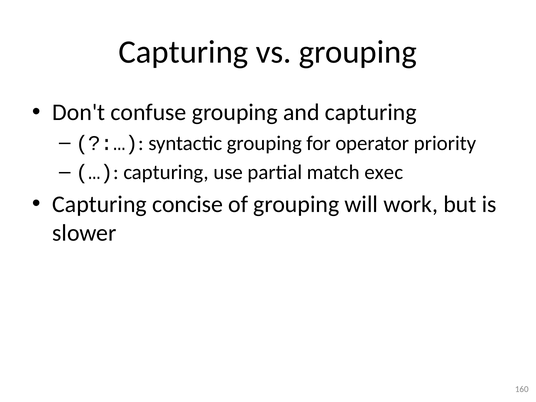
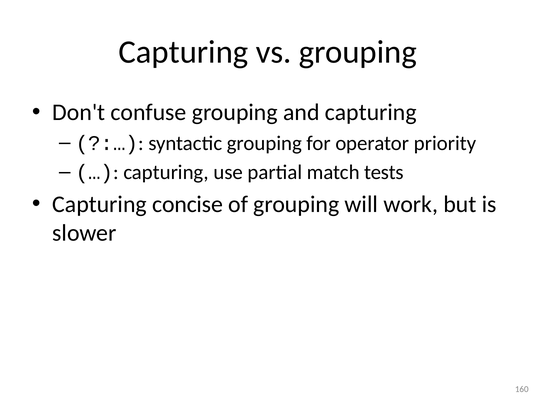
exec: exec -> tests (384, 172)
